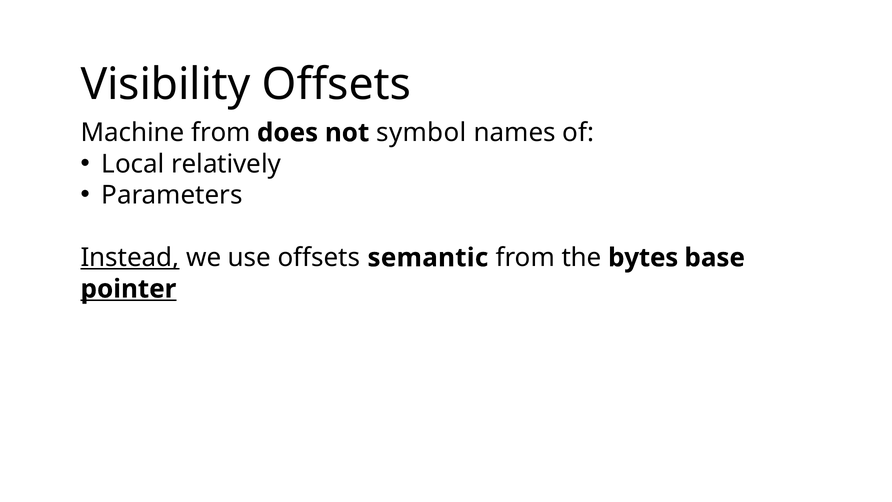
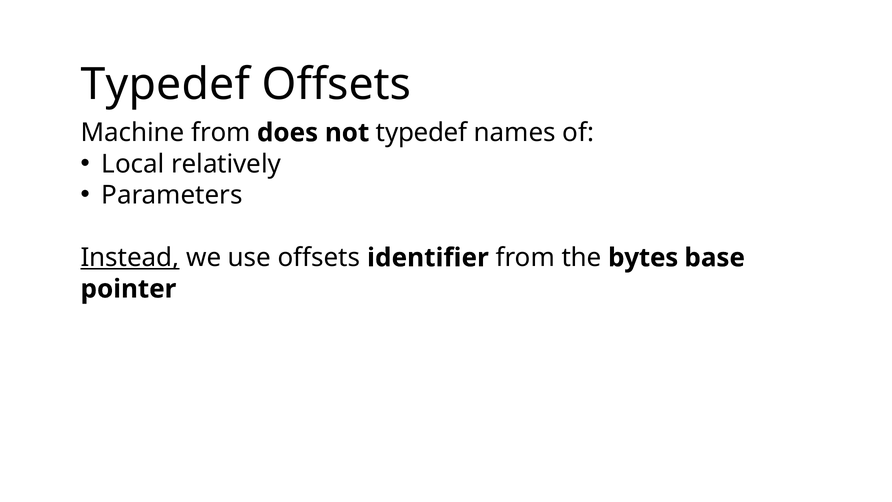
Visibility: Visibility -> Typedef (165, 84)
not symbol: symbol -> typedef (422, 133)
semantic: semantic -> identifier (428, 258)
pointer underline: present -> none (128, 289)
